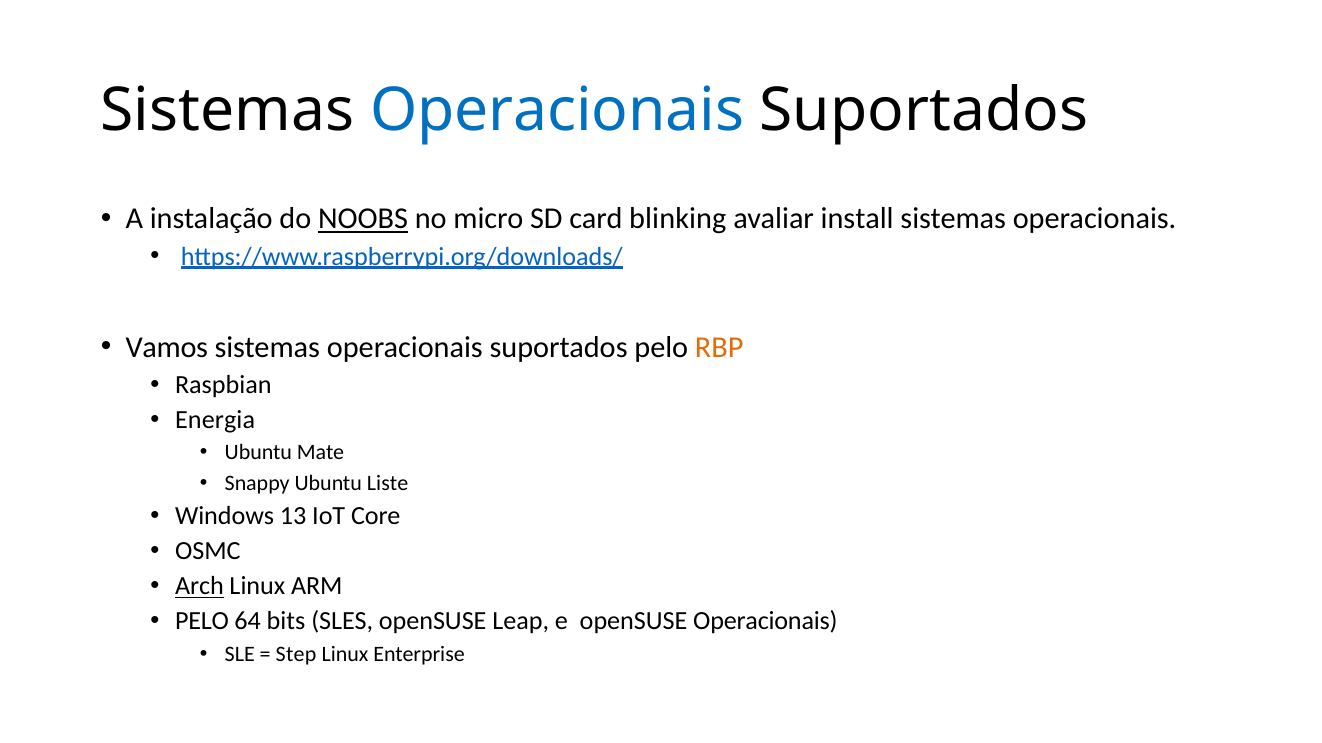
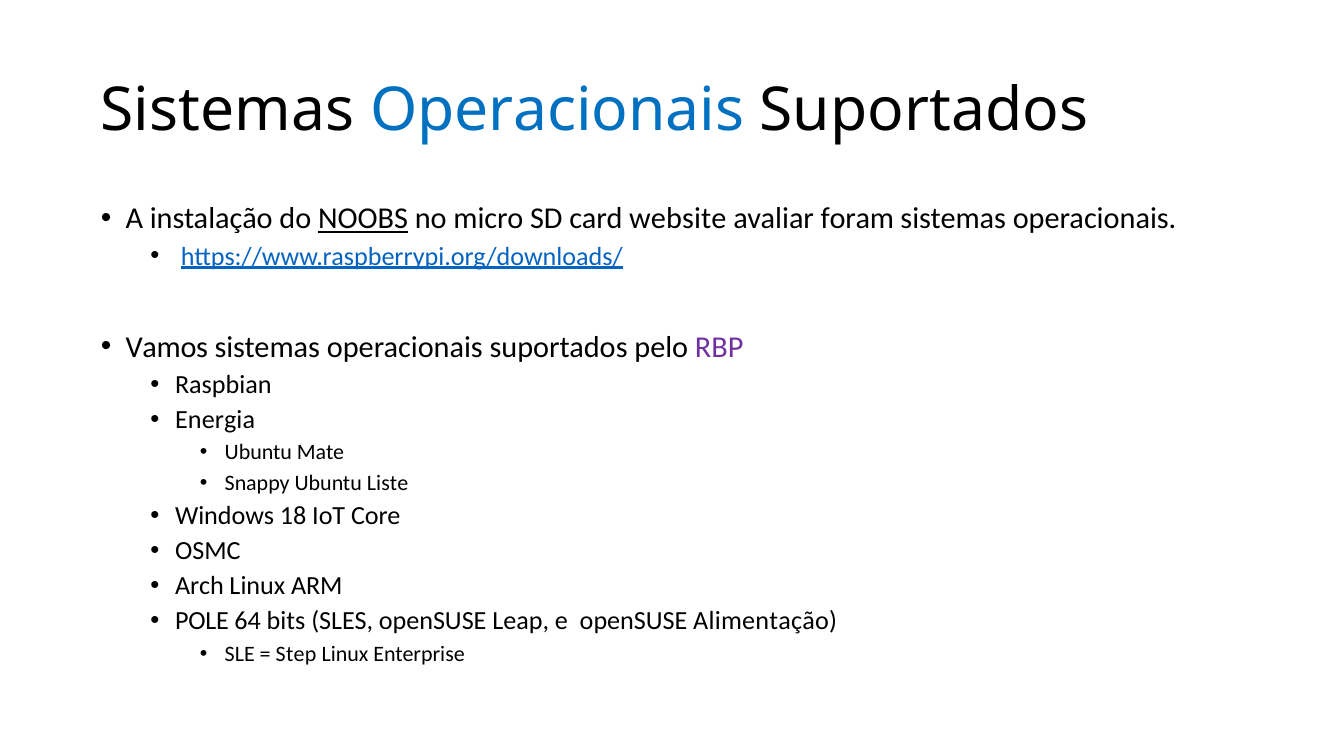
blinking: blinking -> website (678, 219)
install: install -> foram (857, 219)
RBP colour: orange -> purple (719, 347)
13: 13 -> 18 (293, 516)
Arch underline: present -> none (199, 587)
PELO: PELO -> POLE (202, 622)
openSUSE Operacionais: Operacionais -> Alimentação (765, 622)
